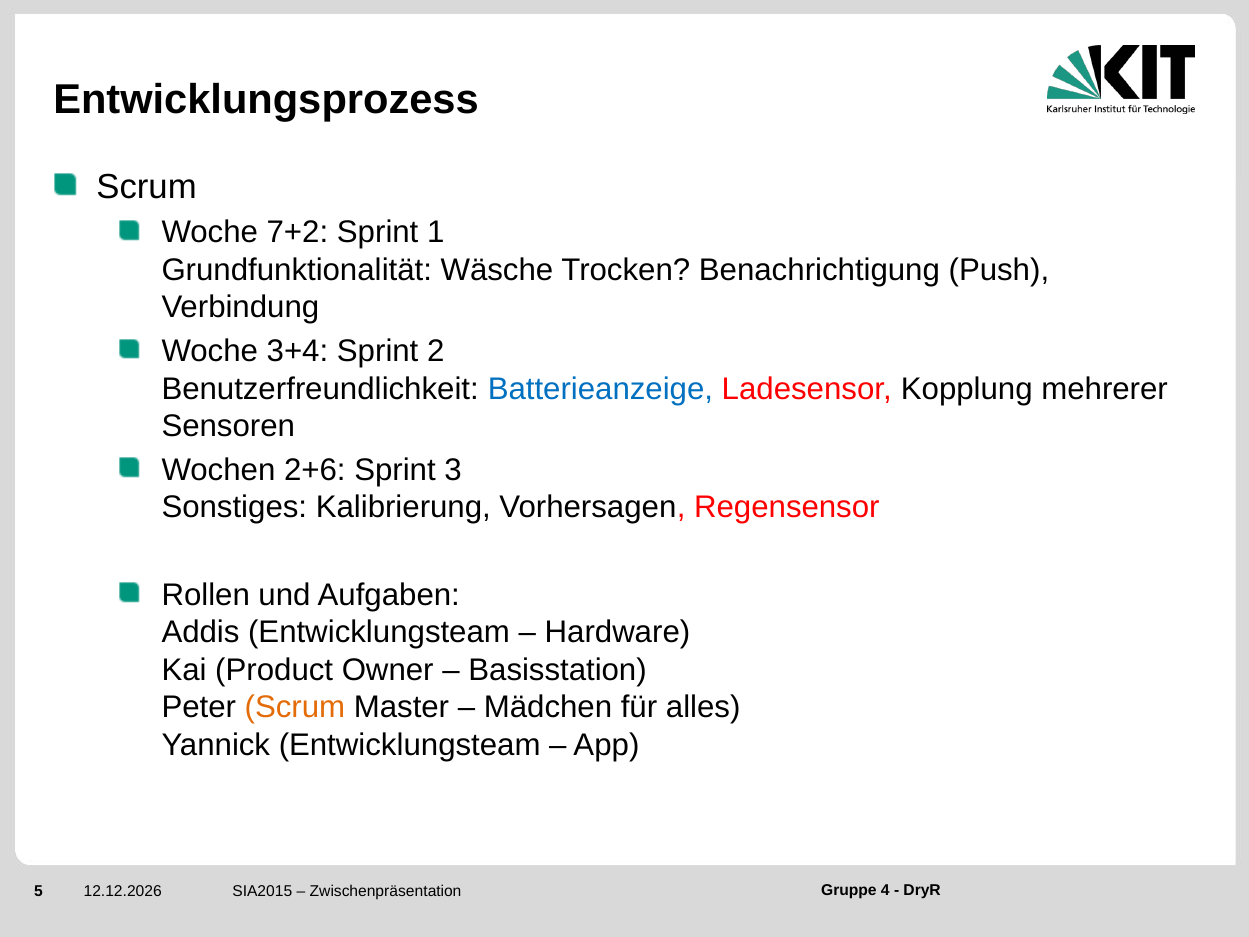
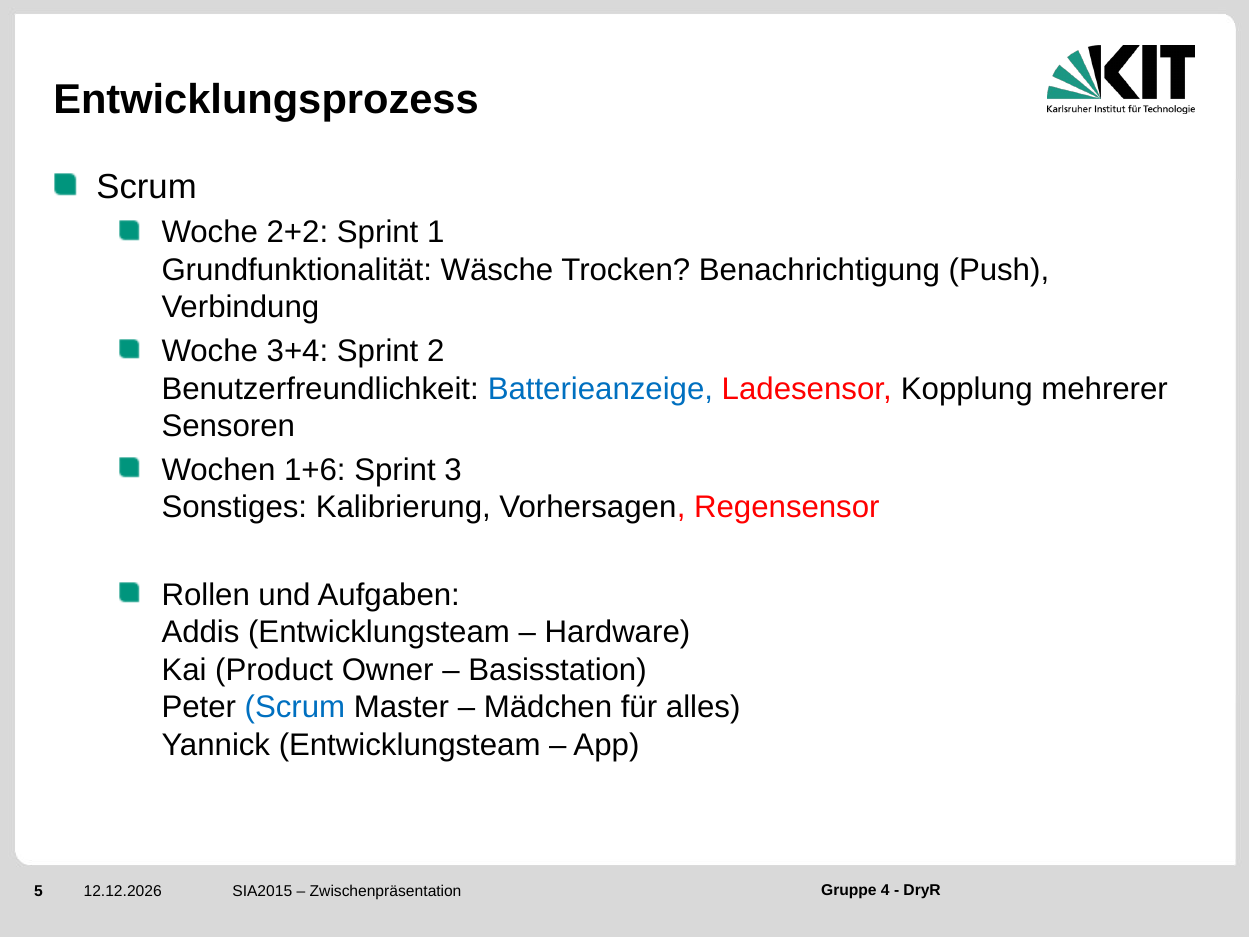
7+2: 7+2 -> 2+2 (297, 233)
2+6: 2+6 -> 1+6 (315, 470)
Scrum colour: orange -> blue (295, 707)
